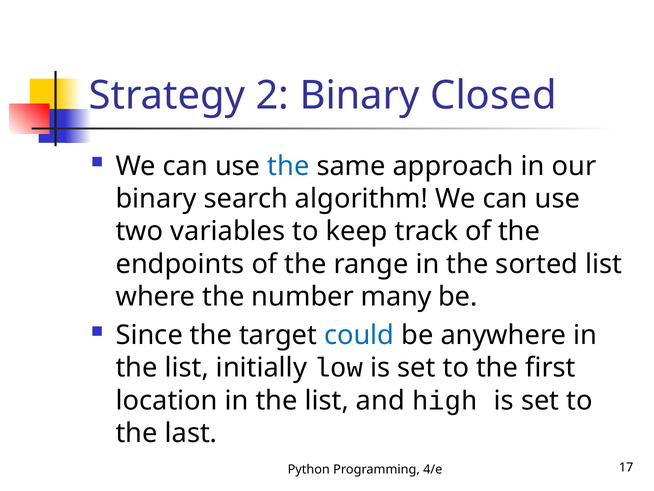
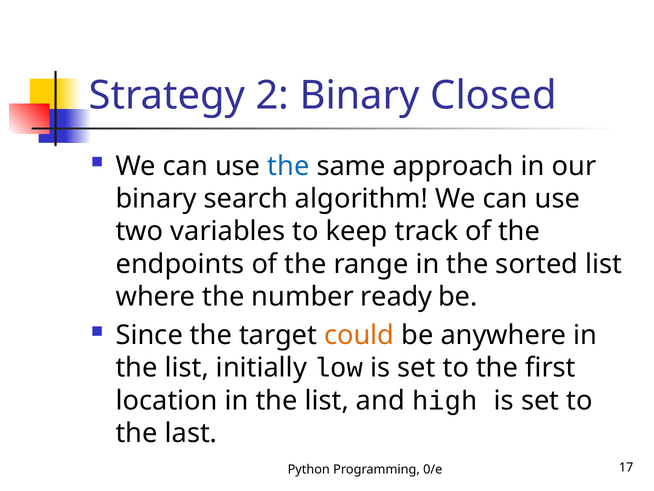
many: many -> ready (396, 297)
could colour: blue -> orange (359, 335)
4/e: 4/e -> 0/e (433, 469)
